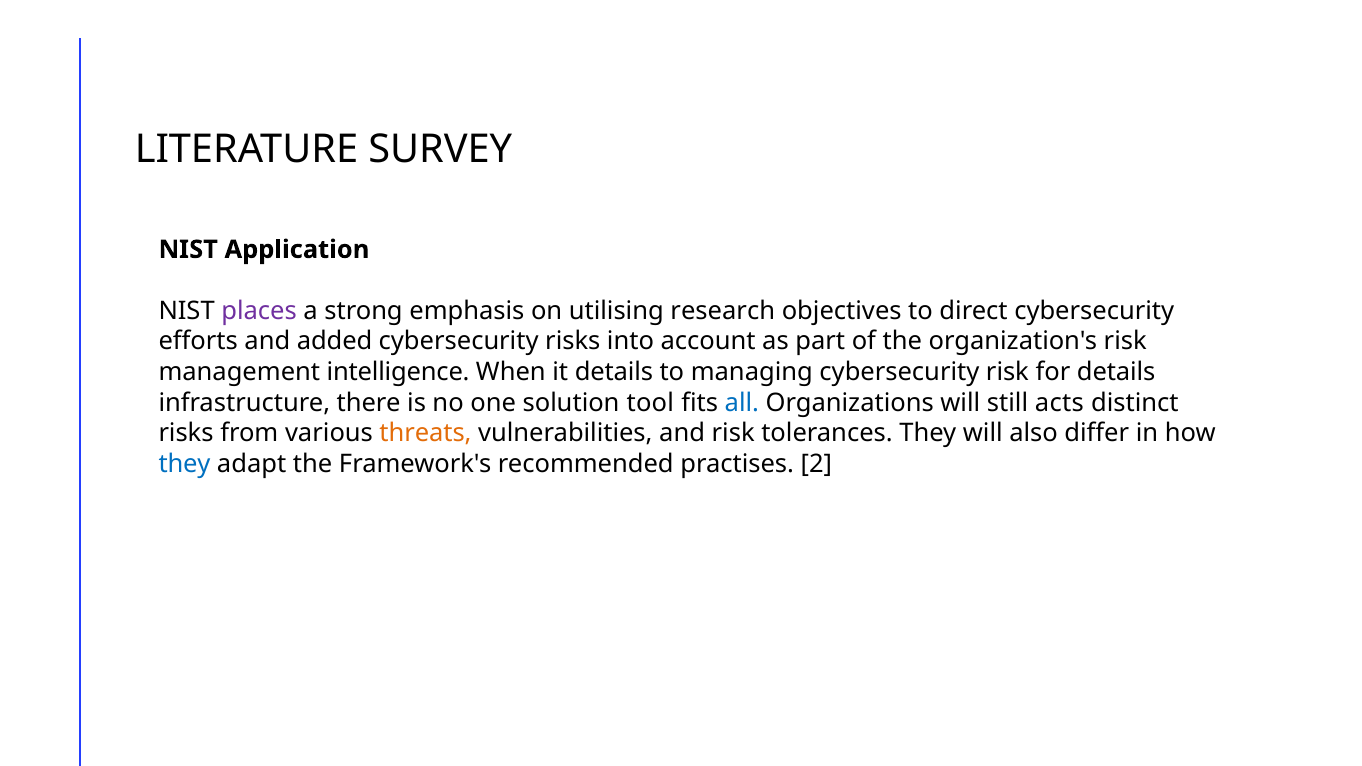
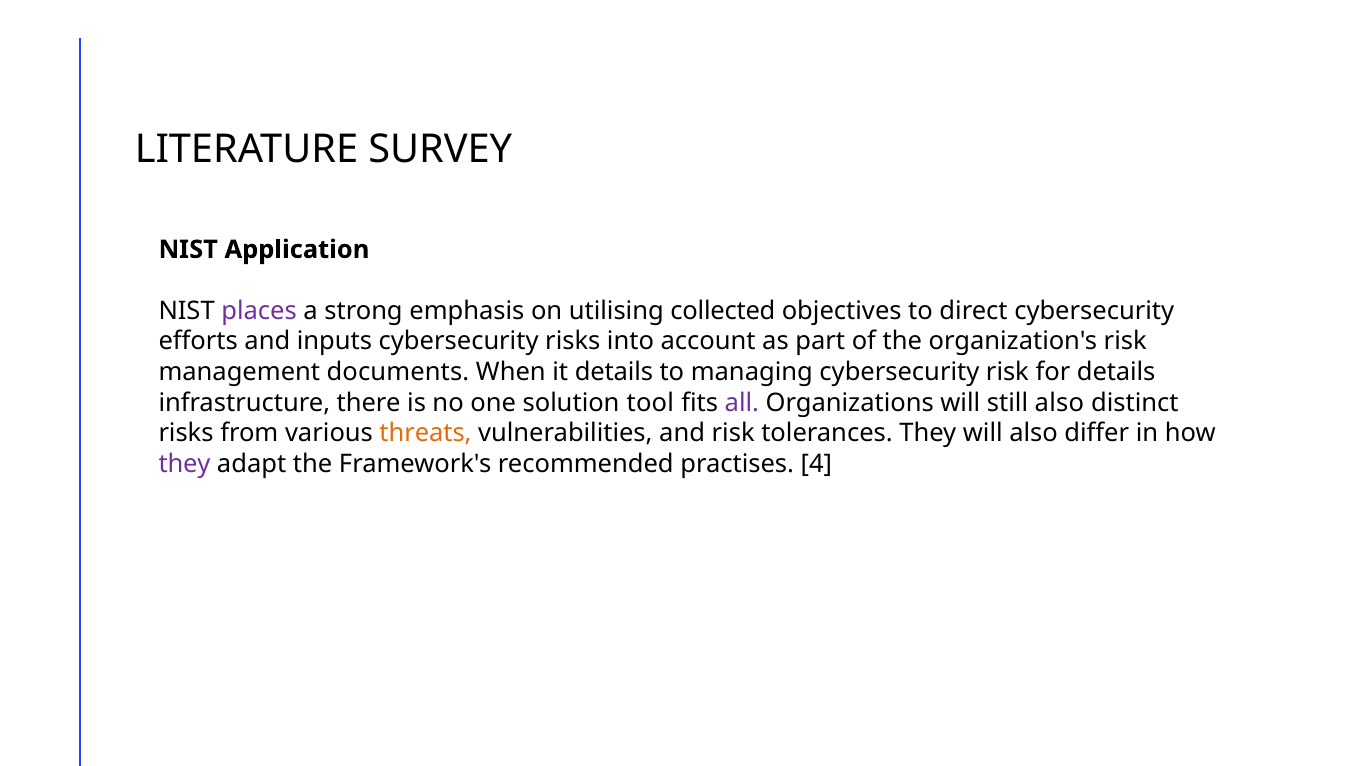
research: research -> collected (723, 311)
added: added -> inputs (335, 341)
intelligence: intelligence -> documents (398, 372)
all colour: blue -> purple (742, 403)
still acts: acts -> also (1059, 403)
they colour: blue -> purple (185, 464)
2: 2 -> 4 (816, 464)
